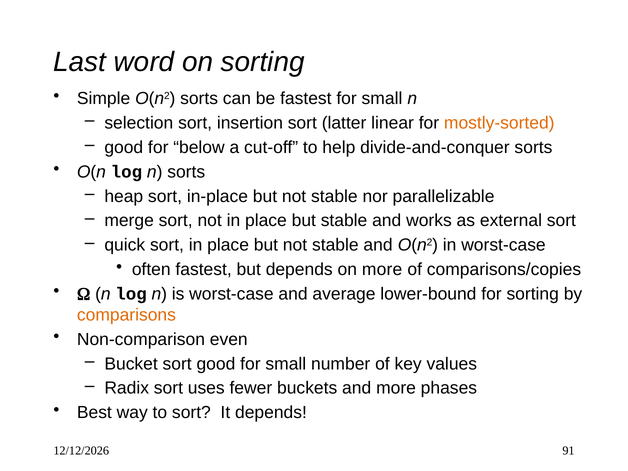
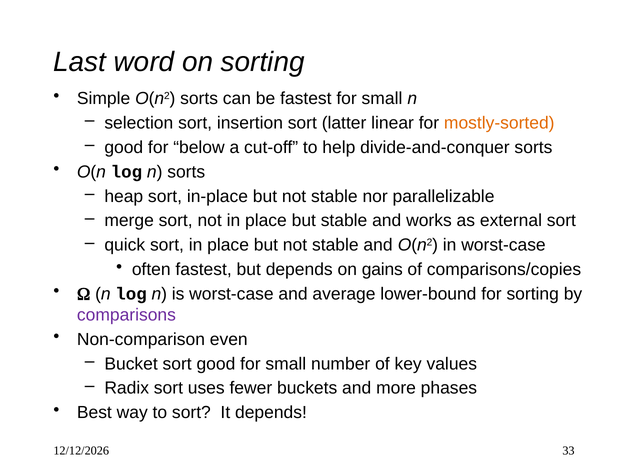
on more: more -> gains (382, 270)
comparisons colour: orange -> purple (126, 315)
91: 91 -> 33 (568, 451)
